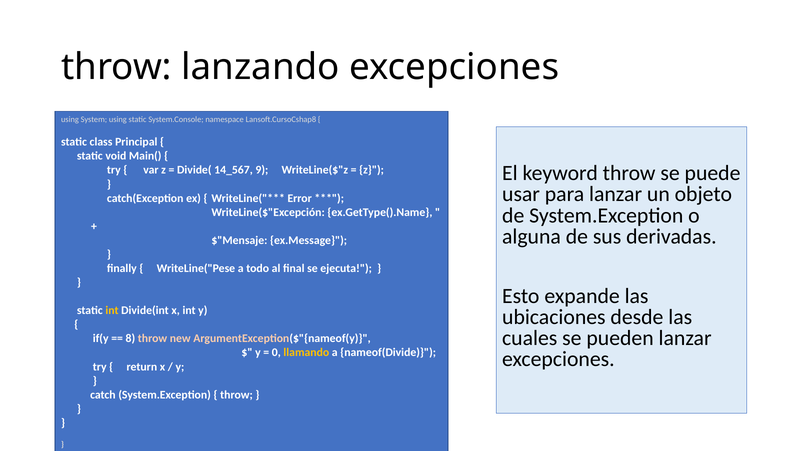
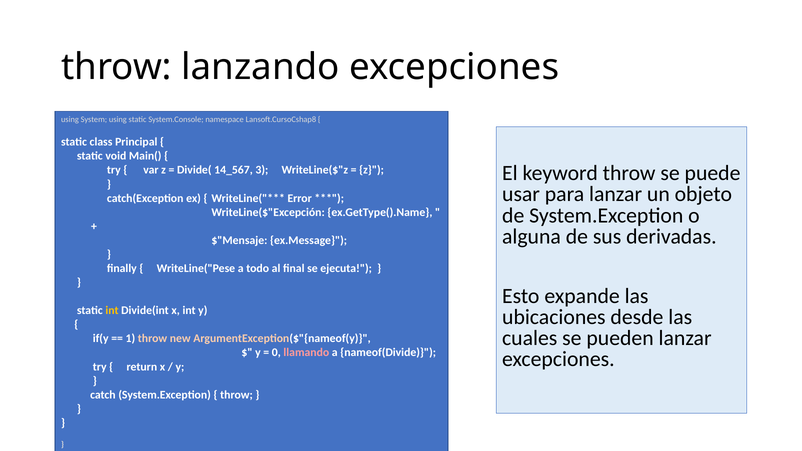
9: 9 -> 3 (262, 170)
8: 8 -> 1 (130, 339)
llamando colour: yellow -> pink (306, 353)
